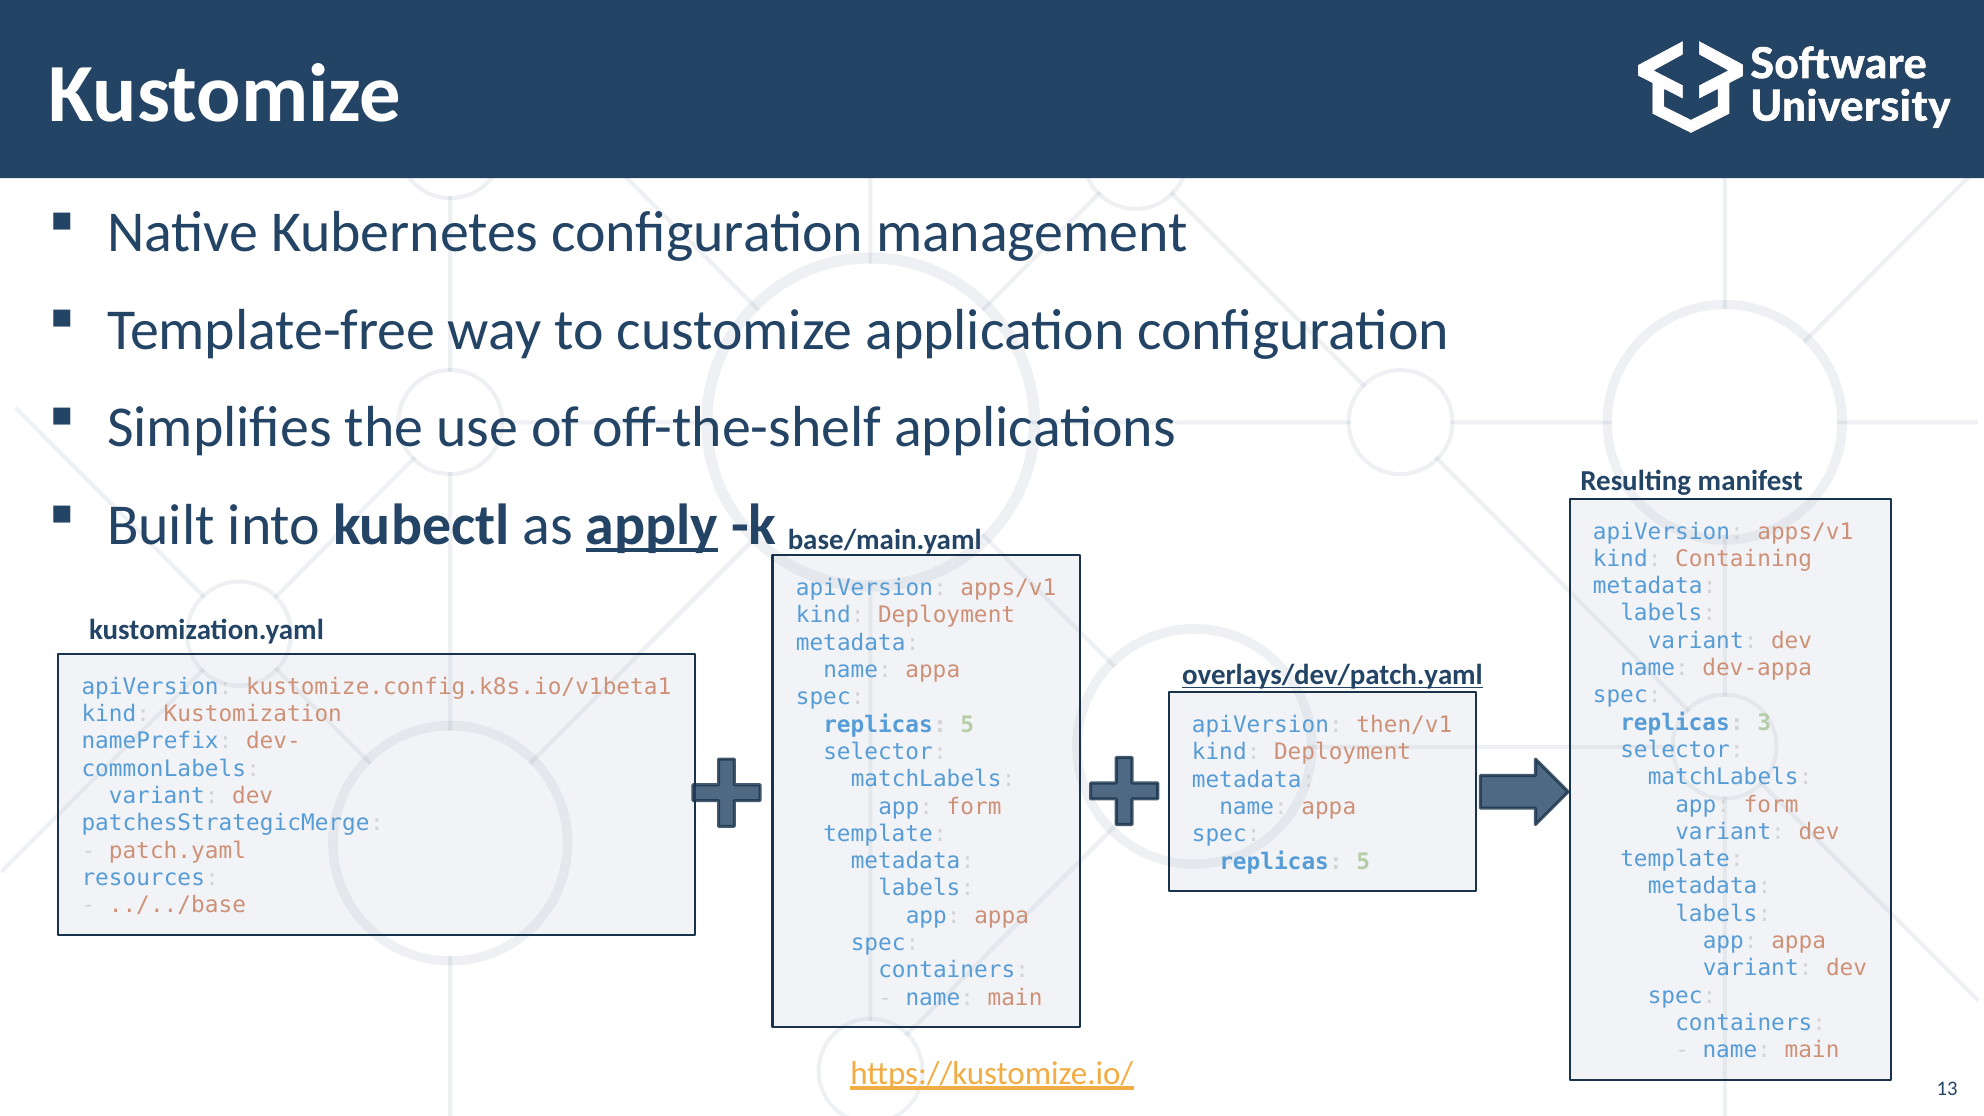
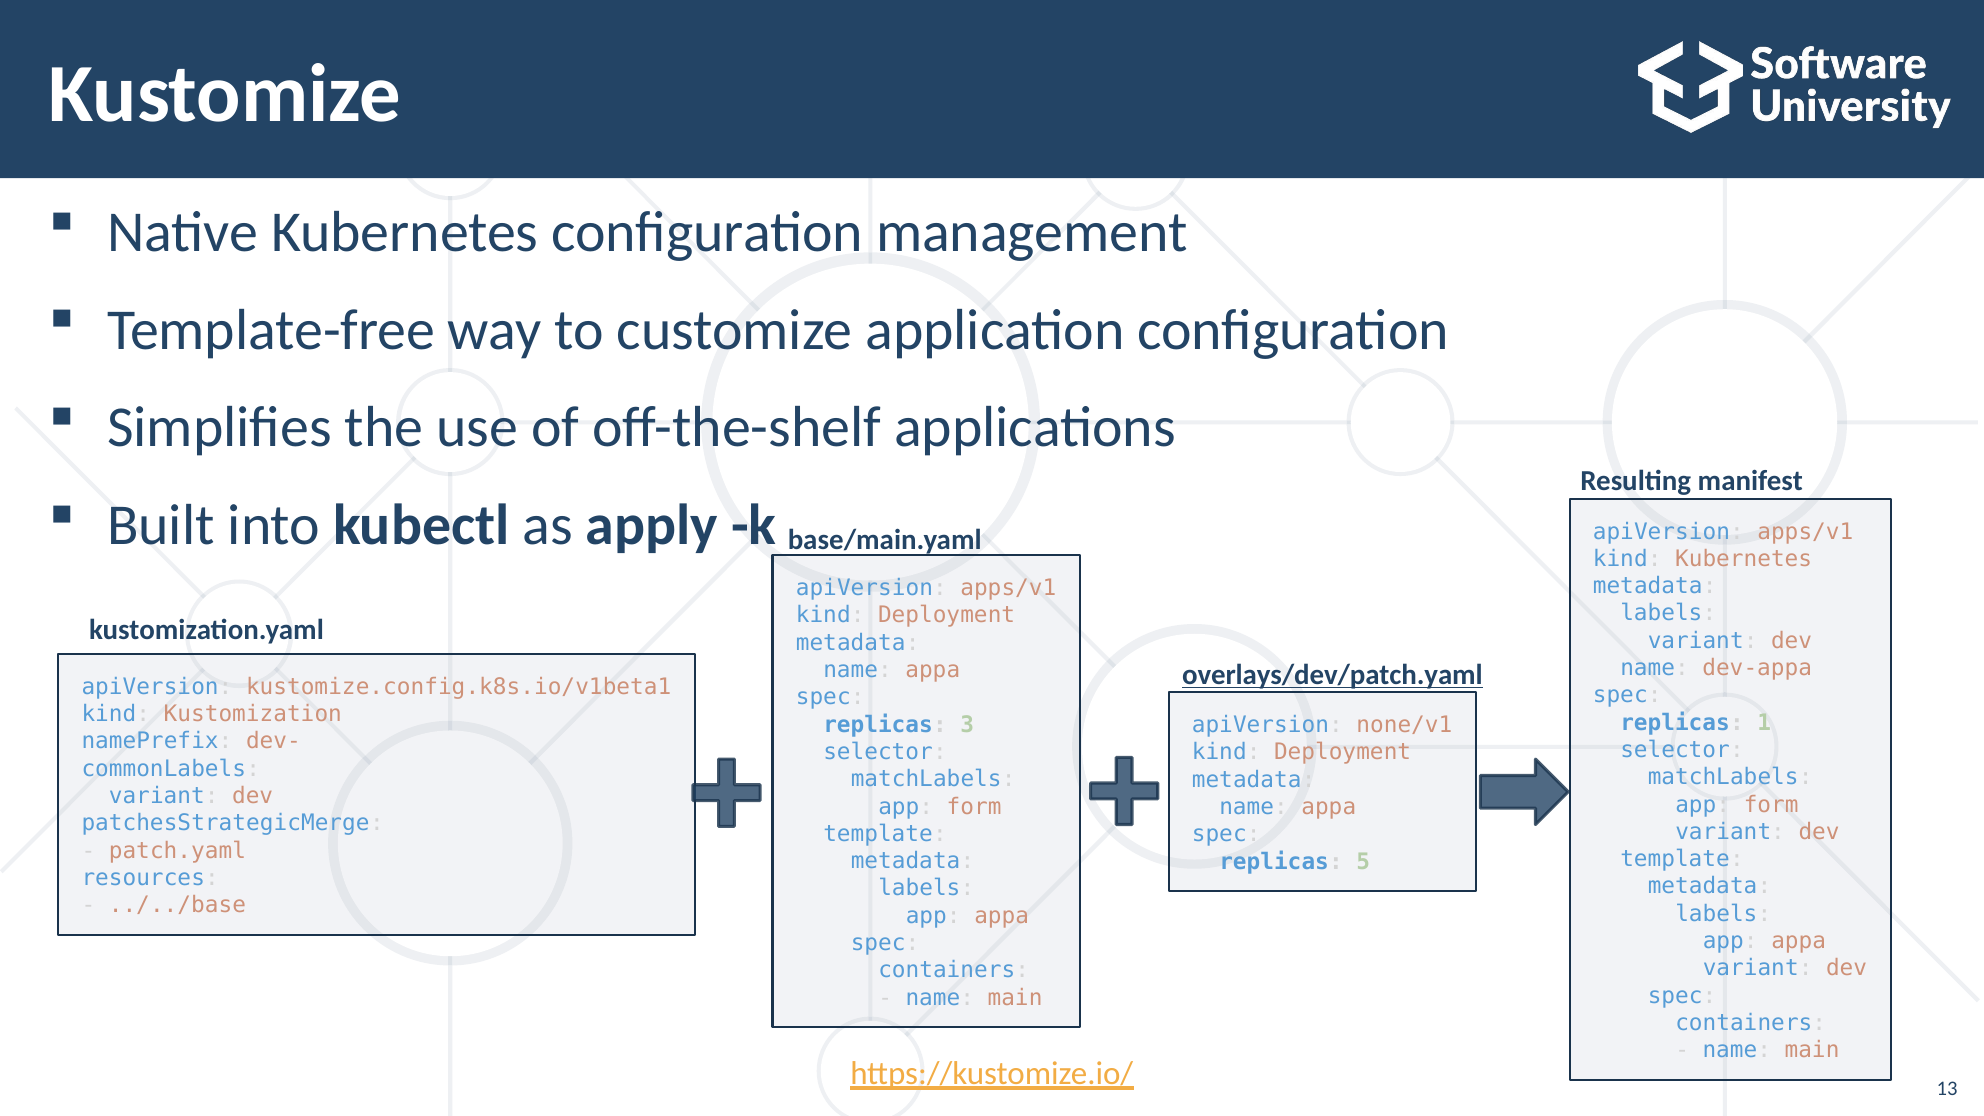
apply underline: present -> none (652, 525)
kind Containing: Containing -> Kubernetes (1744, 559)
3: 3 -> 1 (1764, 723)
5: 5 -> 3 (967, 725)
then/v1: then/v1 -> none/v1 (1404, 725)
